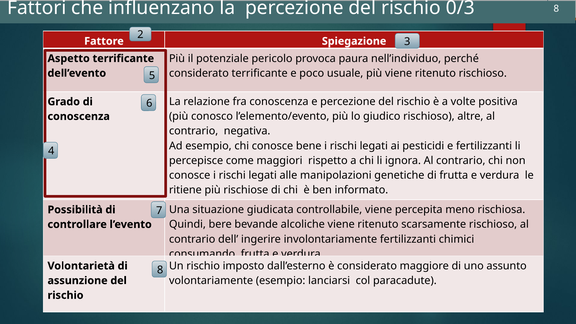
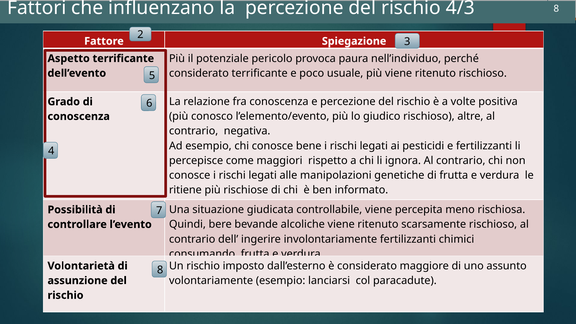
0/3: 0/3 -> 4/3 (460, 8)
